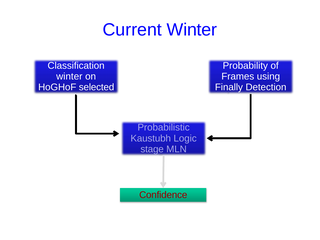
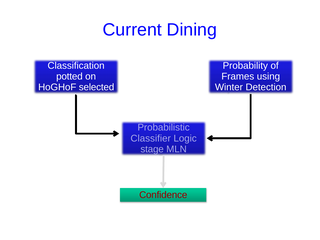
Current Winter: Winter -> Dining (192, 30)
winter: winter -> potted (69, 76)
Finally: Finally -> Winter (229, 87)
Kaustubh: Kaustubh -> Classifier (151, 138)
